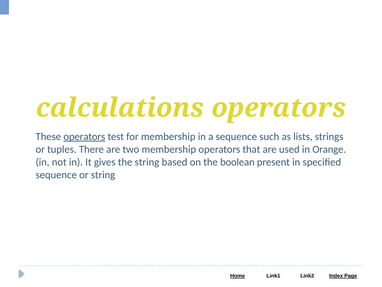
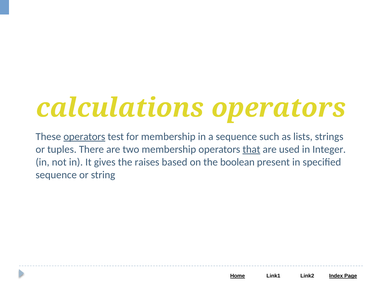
that underline: none -> present (251, 149)
Orange: Orange -> Integer (329, 149)
the string: string -> raises (147, 162)
